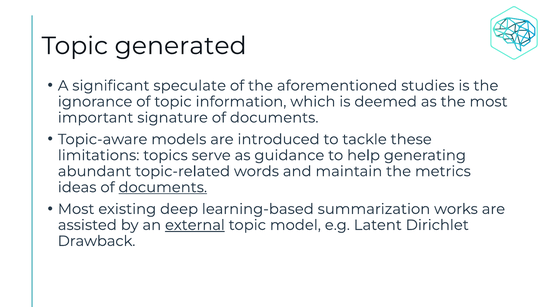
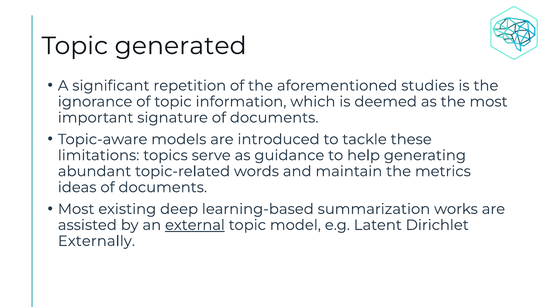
speculate: speculate -> repetition (190, 86)
documents underline: present -> none (163, 187)
Drawback: Drawback -> Externally (96, 241)
